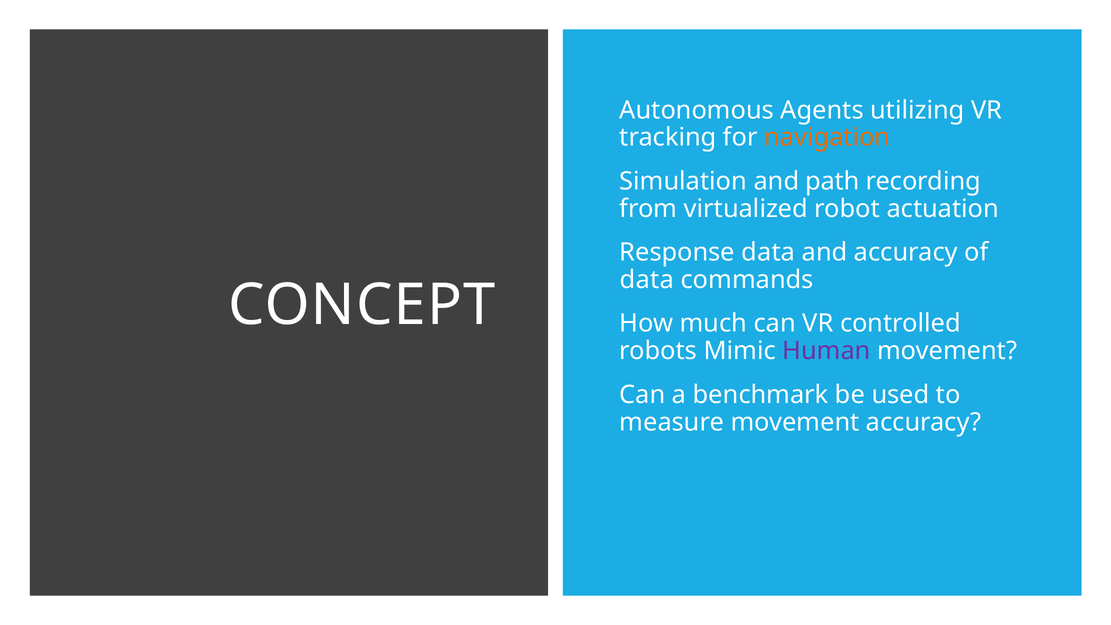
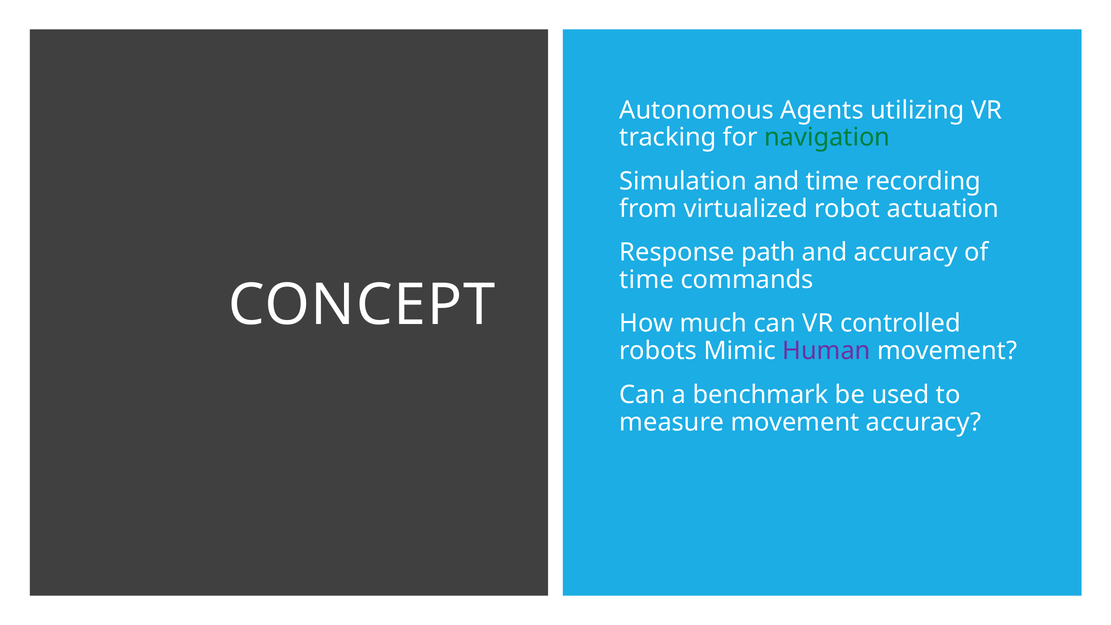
navigation colour: orange -> green (827, 138)
and path: path -> time (832, 181)
Response data: data -> path (768, 252)
data: data -> time (647, 280)
